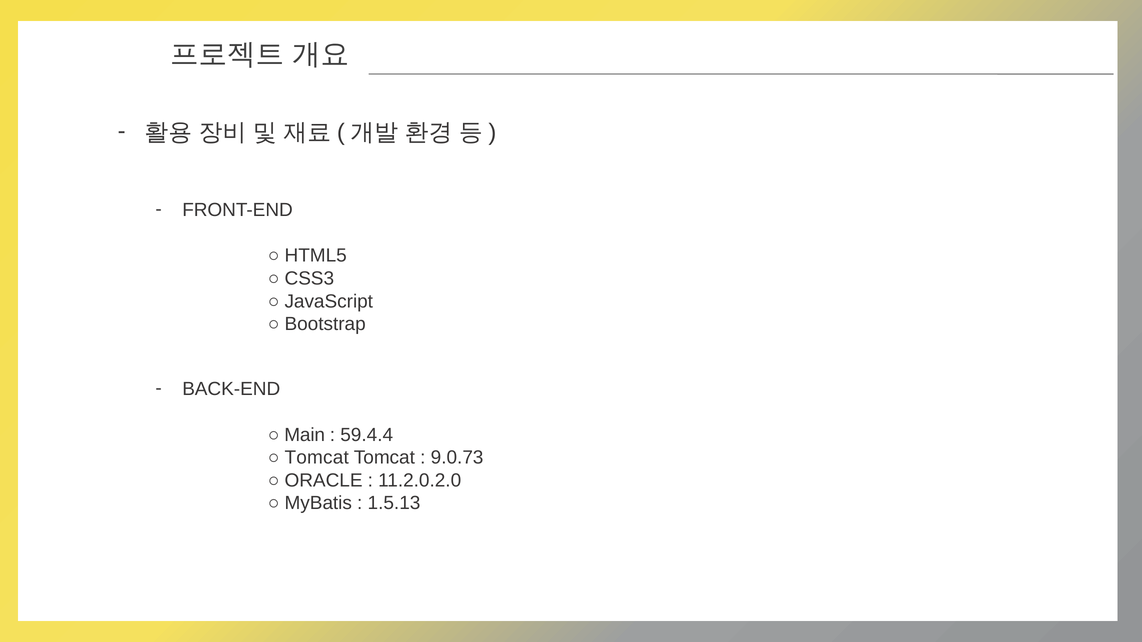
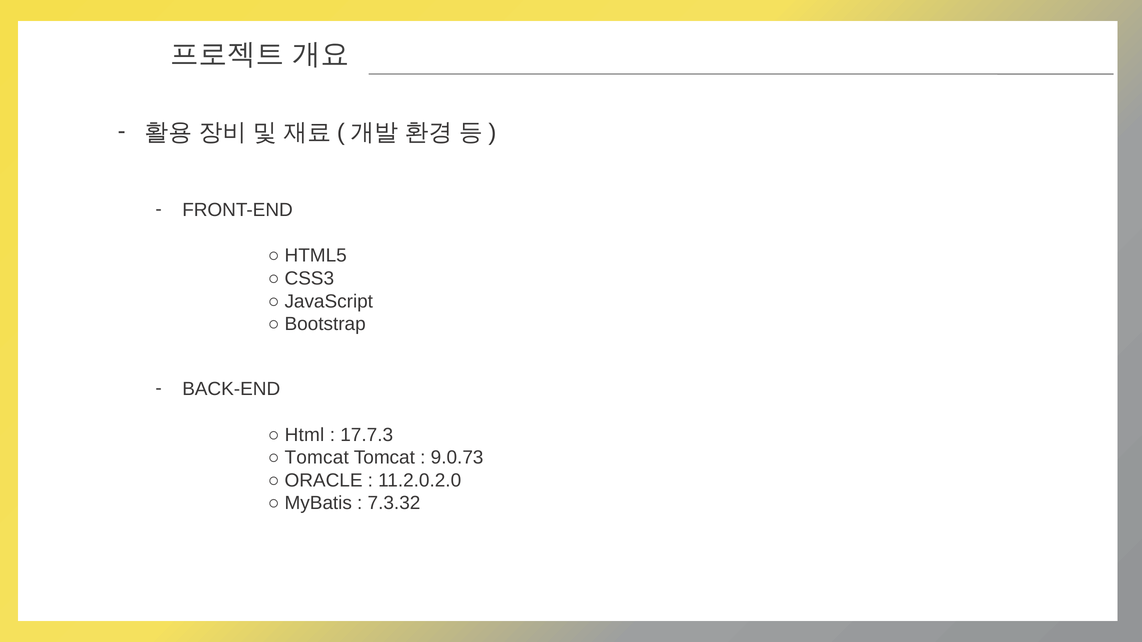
Main: Main -> Html (304, 435)
59.4.4: 59.4.4 -> 17.7.3 (367, 435)
1.5.13: 1.5.13 -> 7.3.32 (394, 504)
